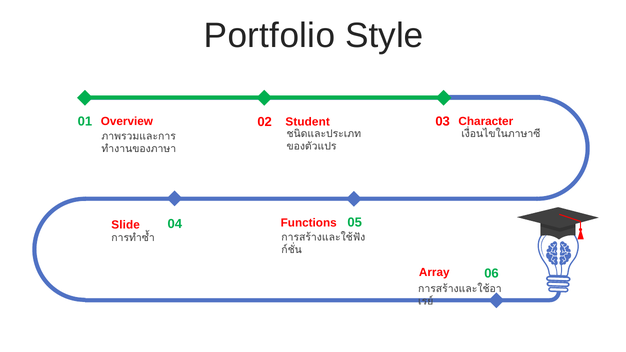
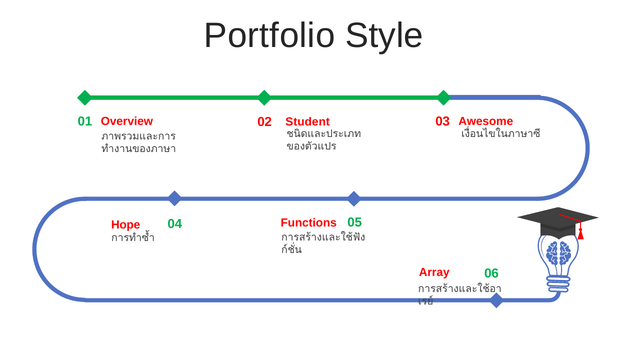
Character: Character -> Awesome (486, 122)
Slide: Slide -> Hope (126, 225)
